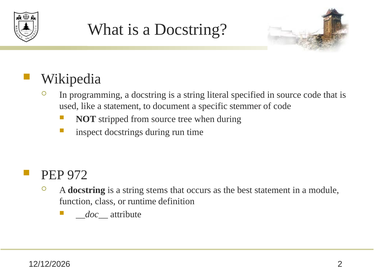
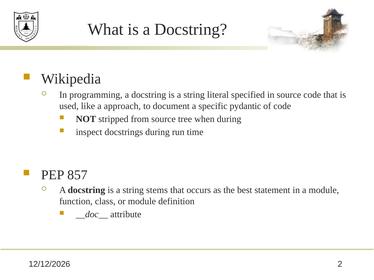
a statement: statement -> approach (122, 106)
stemmer: stemmer -> pydantic (245, 106)
972: 972 -> 857 (77, 175)
or runtime: runtime -> module (142, 202)
